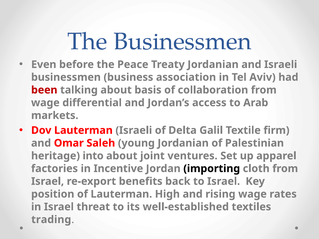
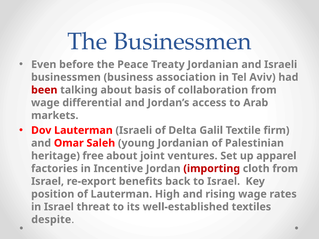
into: into -> free (93, 156)
importing colour: black -> red (212, 169)
trading: trading -> despite (51, 220)
